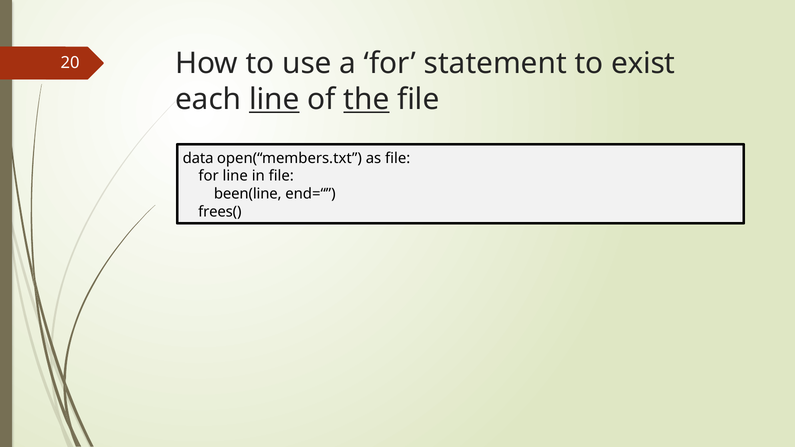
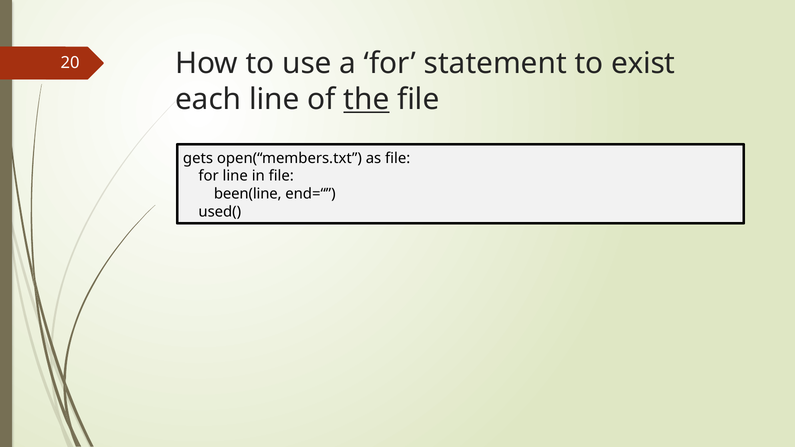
line underline: present -> none (274, 99)
data: data -> gets (198, 158)
frees(: frees( -> used( (220, 212)
